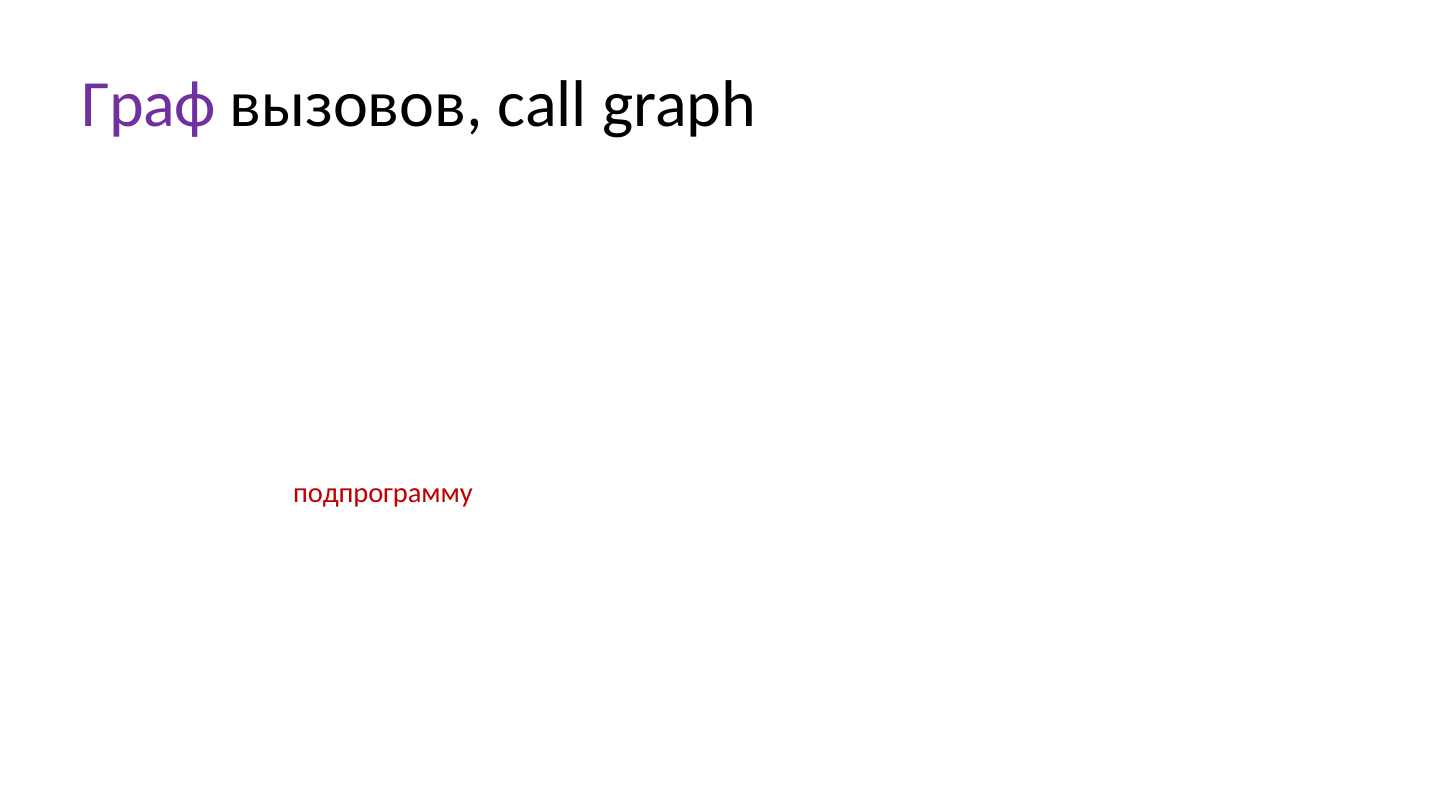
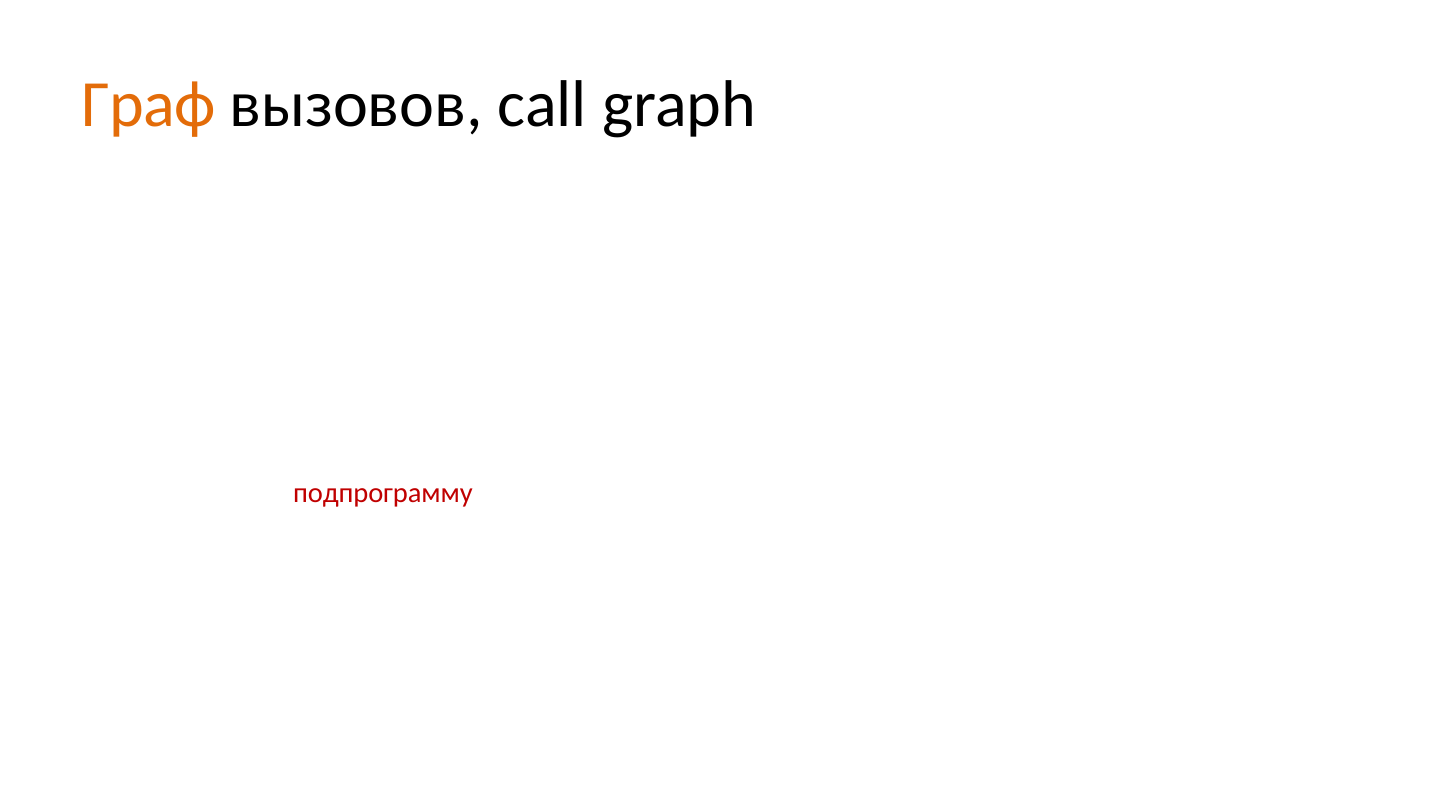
Граф colour: purple -> orange (149, 105)
